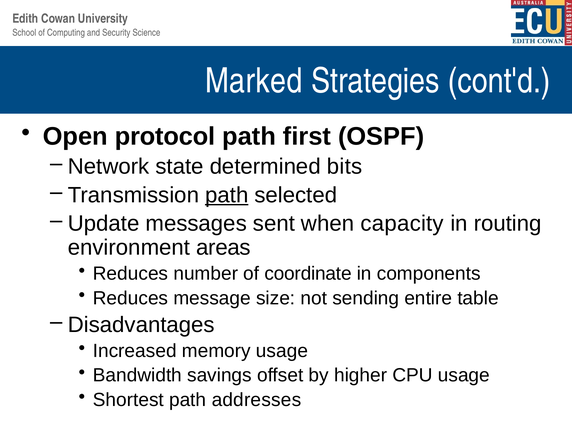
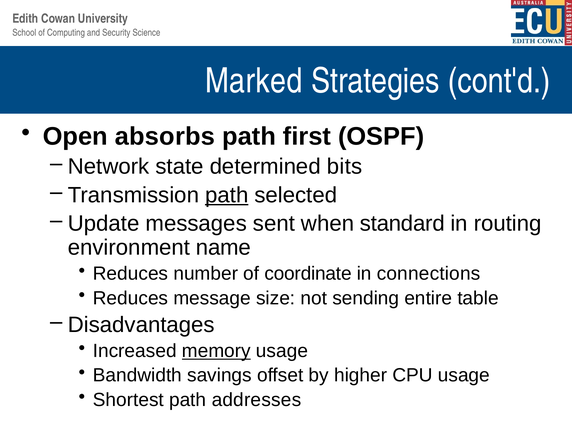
protocol: protocol -> absorbs (165, 136)
capacity: capacity -> standard (402, 224)
areas: areas -> name (223, 248)
components: components -> connections (429, 274)
memory underline: none -> present (216, 351)
